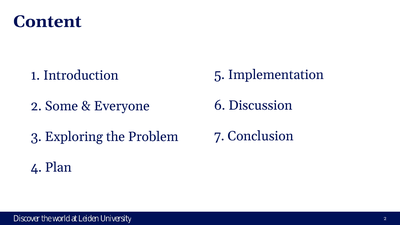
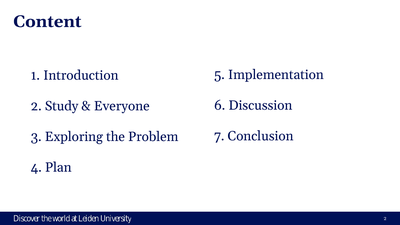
Some: Some -> Study (62, 106)
